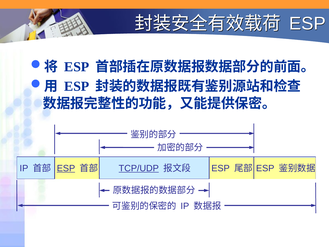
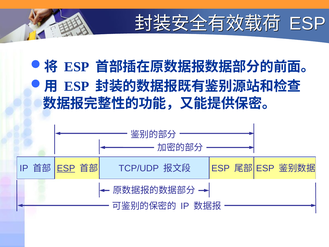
TCP/UDP underline: present -> none (139, 168)
